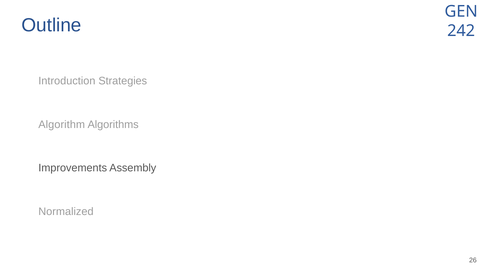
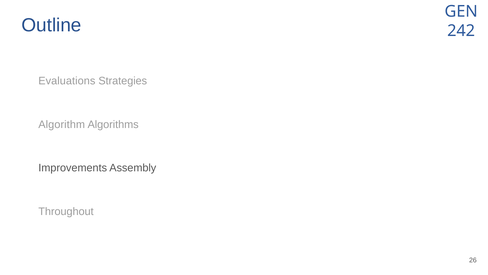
Introduction: Introduction -> Evaluations (67, 81)
Normalized: Normalized -> Throughout (66, 211)
